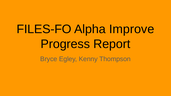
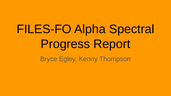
Improve: Improve -> Spectral (132, 29)
